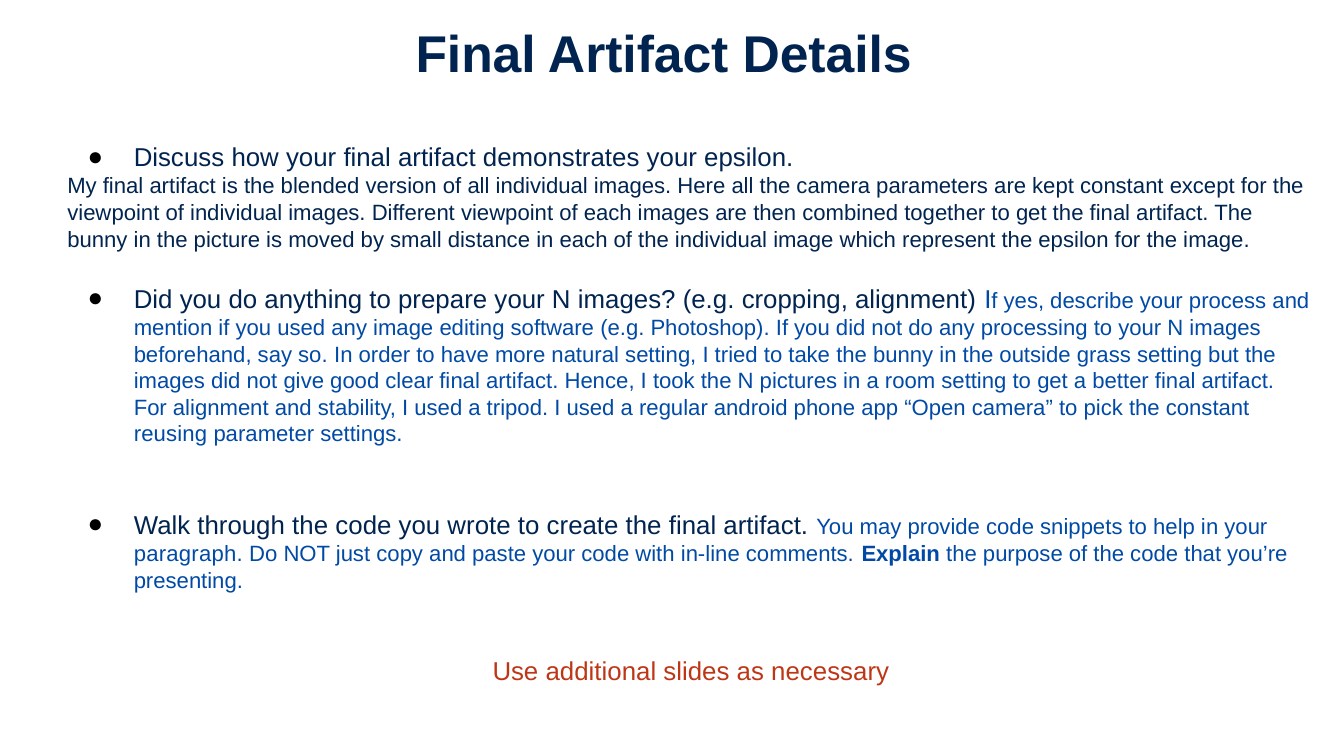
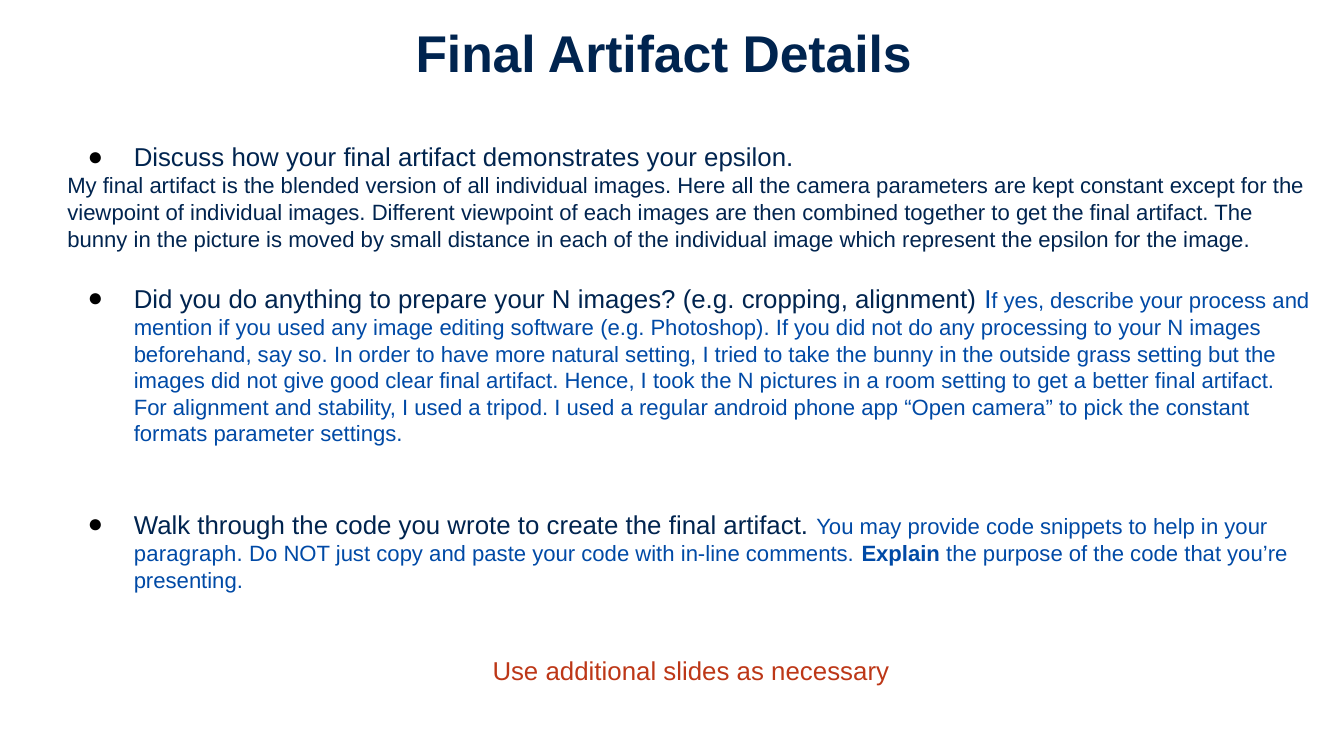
reusing: reusing -> formats (171, 435)
